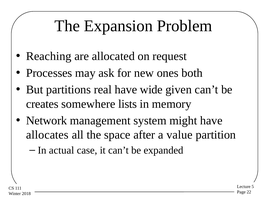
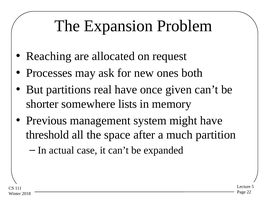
wide: wide -> once (151, 89)
creates: creates -> shorter (42, 103)
Network: Network -> Previous (47, 120)
allocates: allocates -> threshold (48, 134)
value: value -> much (180, 134)
